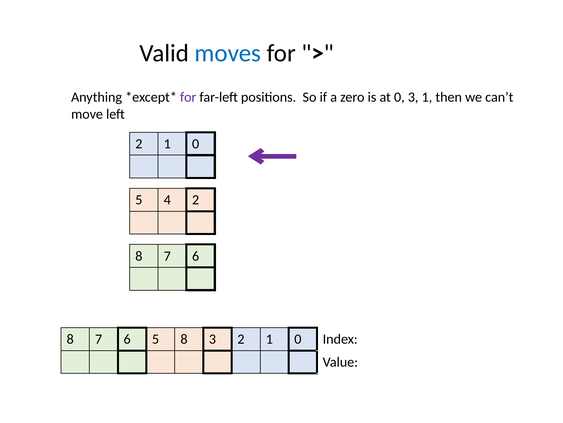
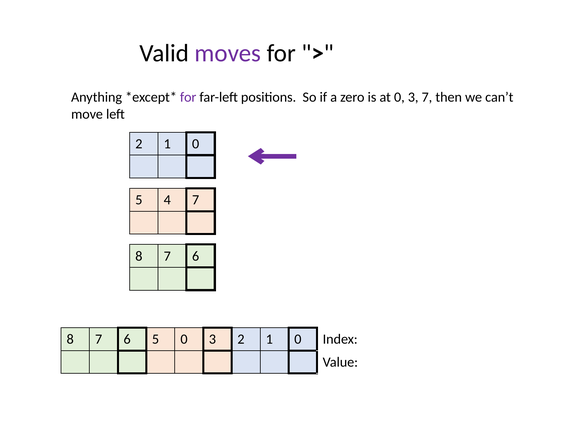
moves colour: blue -> purple (228, 53)
3 1: 1 -> 7 (427, 97)
4 2: 2 -> 7 (196, 200)
5 8: 8 -> 0 (184, 339)
